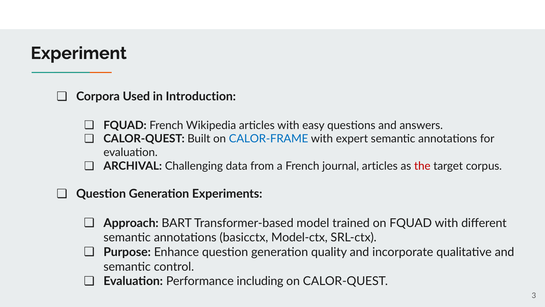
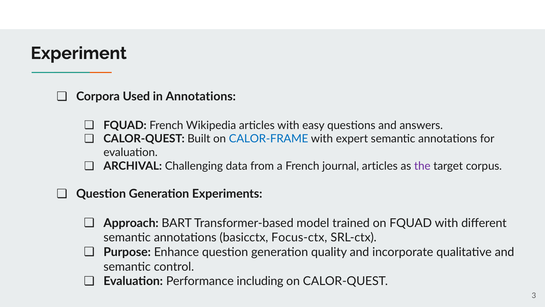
in Introduction: Introduction -> Annotations (201, 97)
the colour: red -> purple (422, 166)
Model-ctx: Model-ctx -> Focus-ctx (299, 237)
